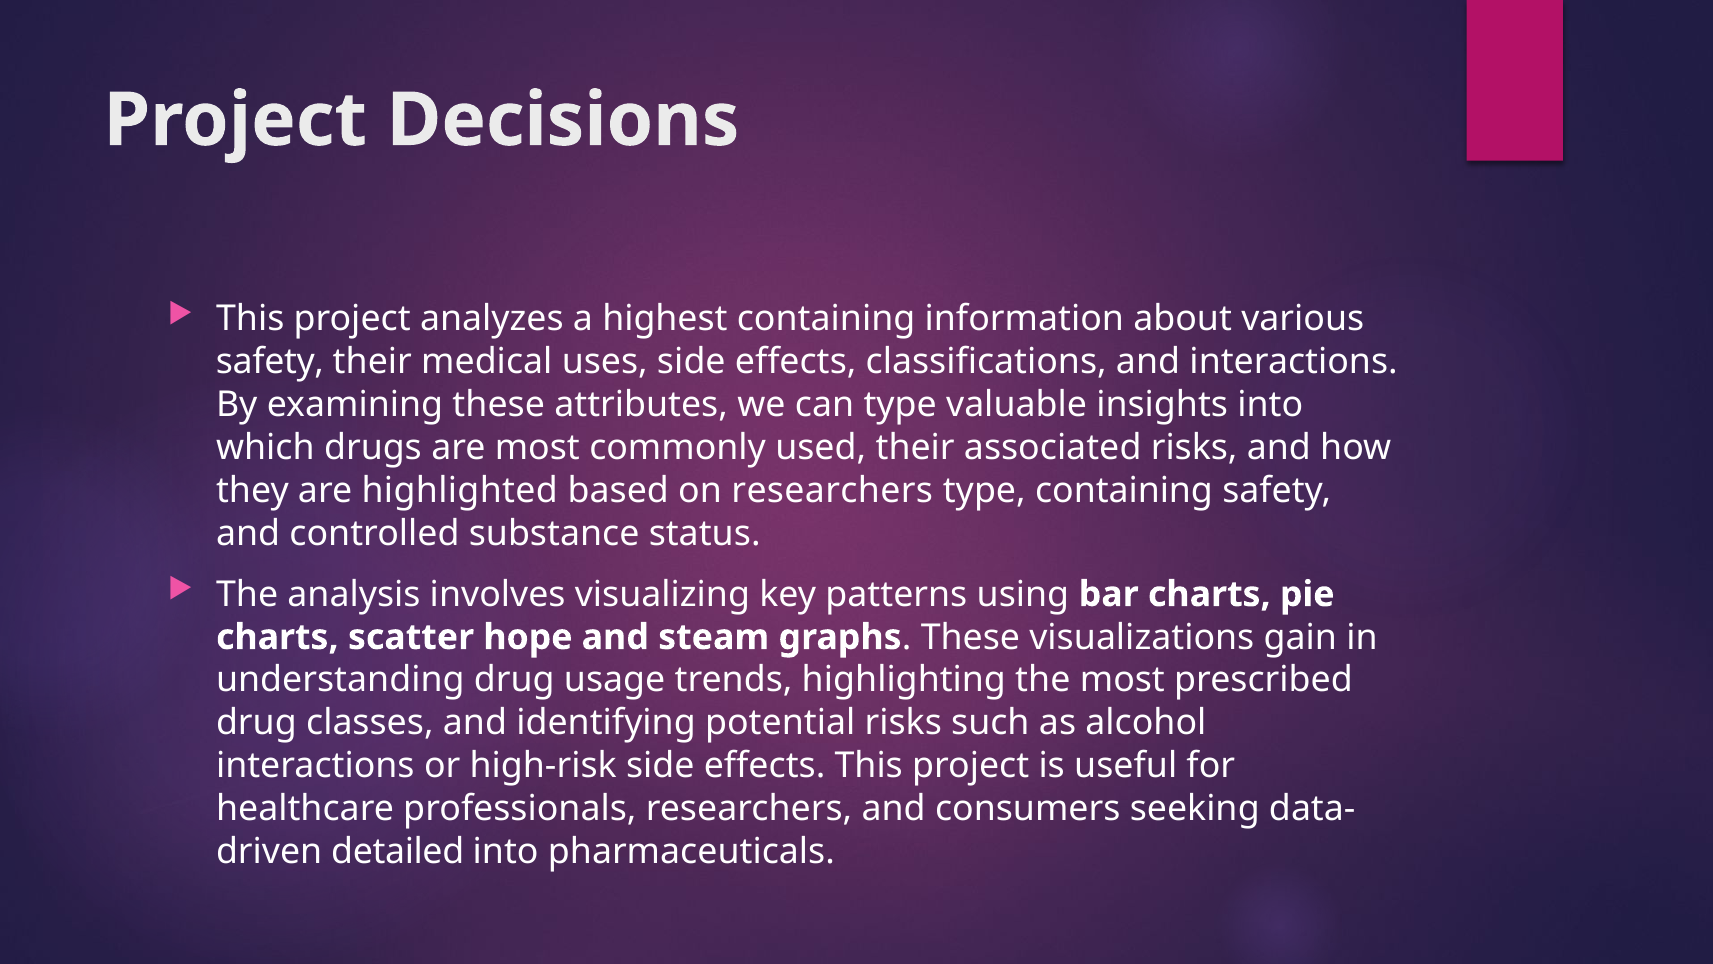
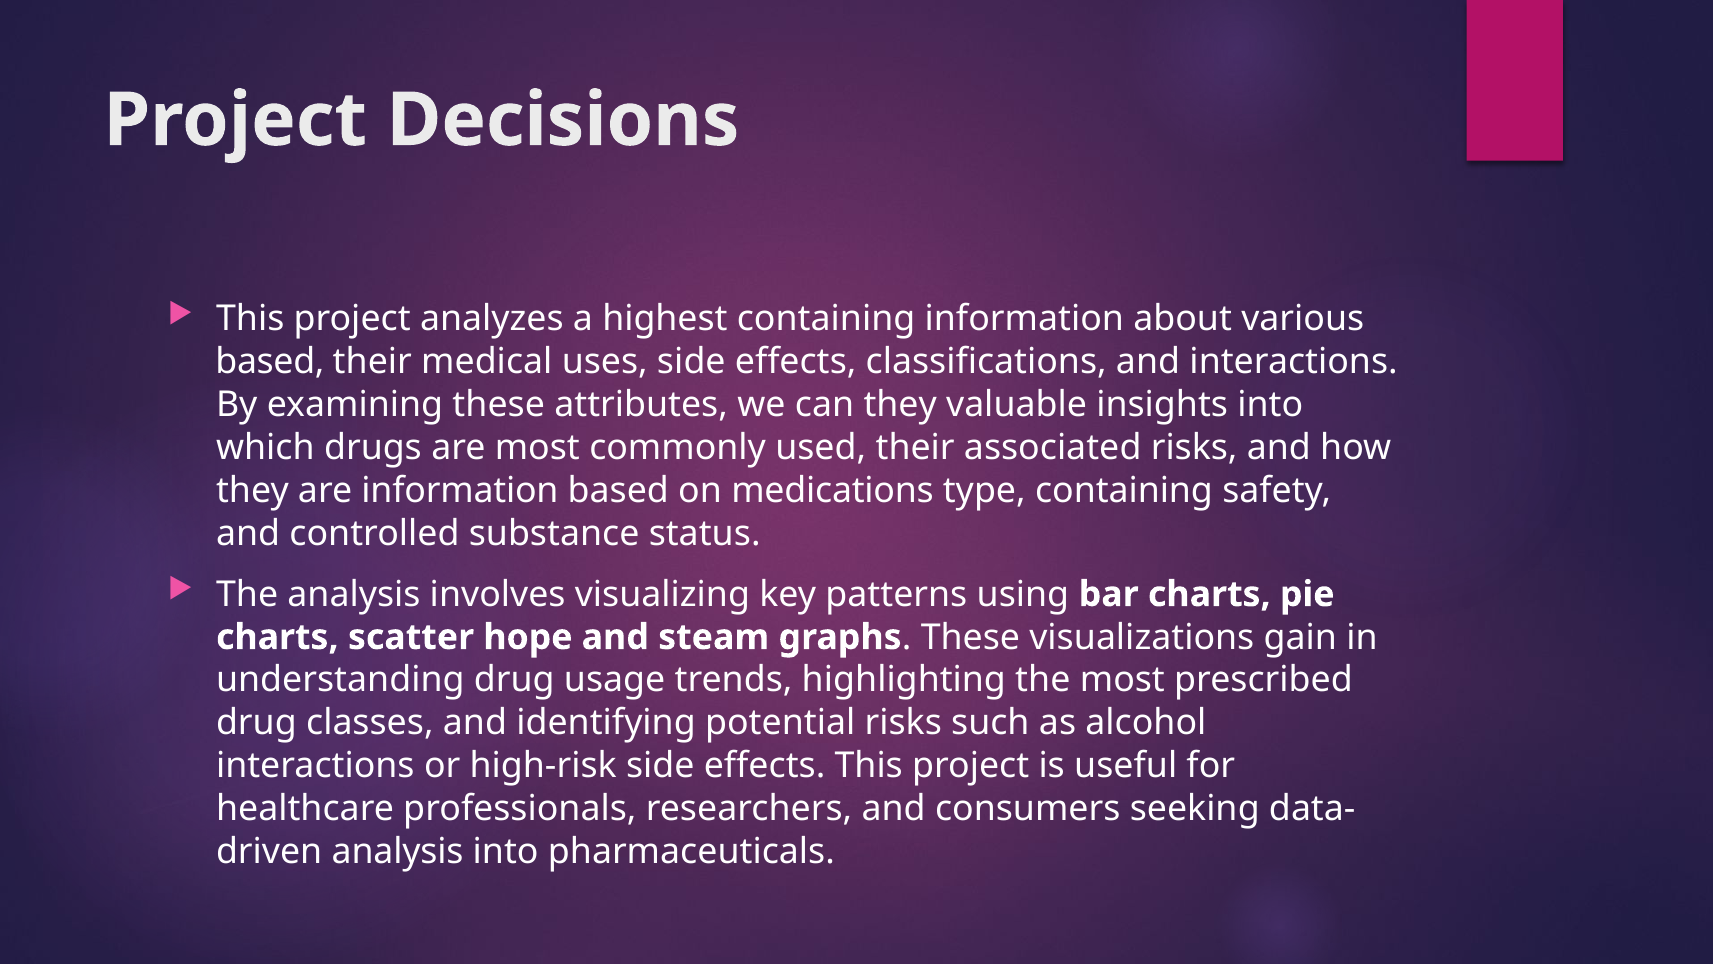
safety: safety -> based (270, 362)
can type: type -> they (900, 405)
are highlighted: highlighted -> information (460, 490)
on researchers: researchers -> medications (833, 490)
detailed: detailed -> analysis (398, 851)
